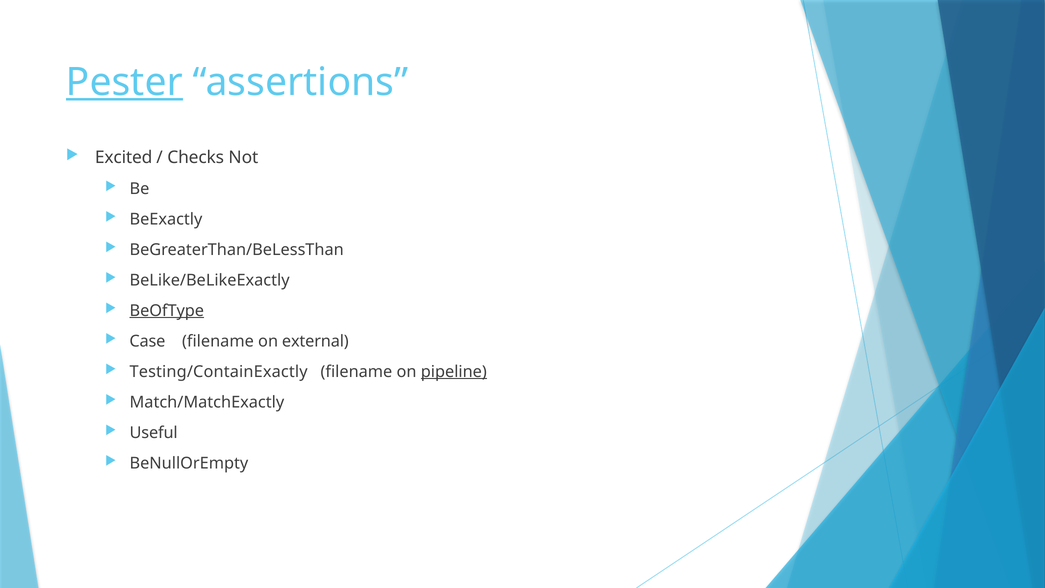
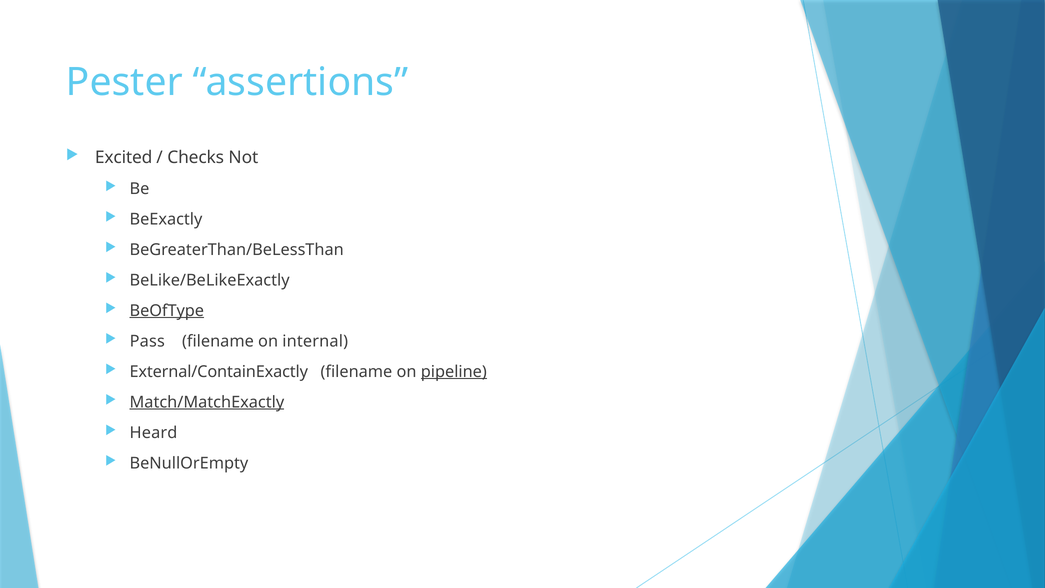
Pester underline: present -> none (124, 82)
Case: Case -> Pass (147, 341)
external: external -> internal (315, 341)
Testing/ContainExactly: Testing/ContainExactly -> External/ContainExactly (219, 372)
Match/MatchExactly underline: none -> present (207, 402)
Useful: Useful -> Heard (153, 433)
